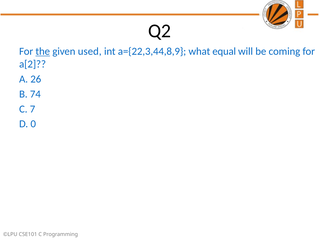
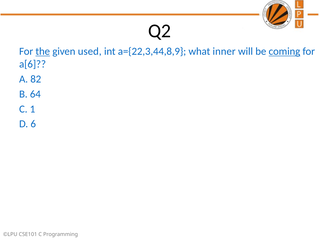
equal: equal -> inner (224, 51)
coming underline: none -> present (284, 51)
a[2: a[2 -> a[6 (33, 64)
26: 26 -> 82 (36, 79)
74: 74 -> 64 (35, 94)
7: 7 -> 1 (33, 109)
0: 0 -> 6 (33, 124)
